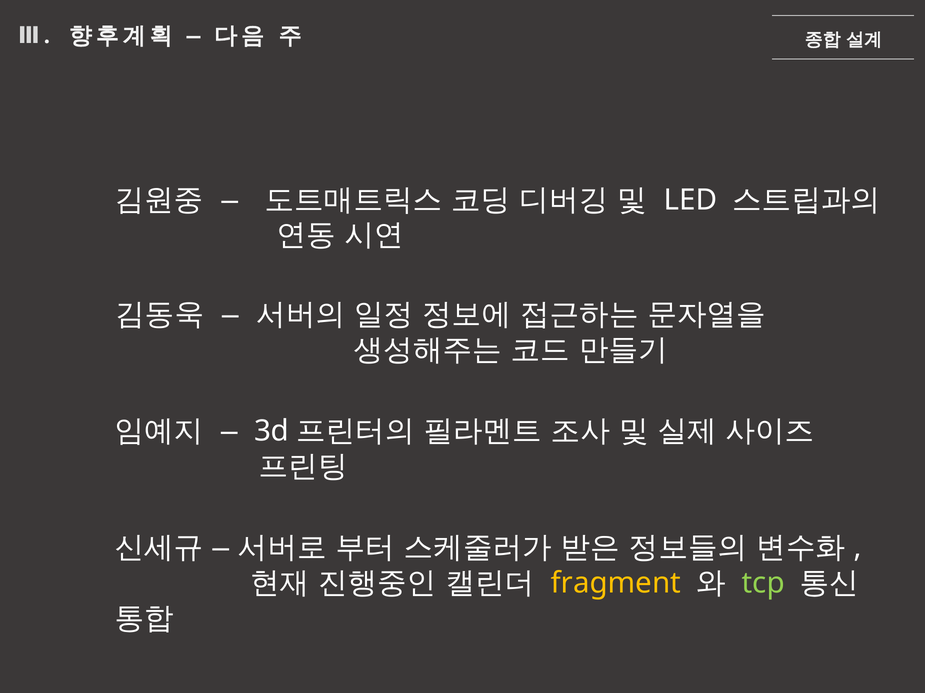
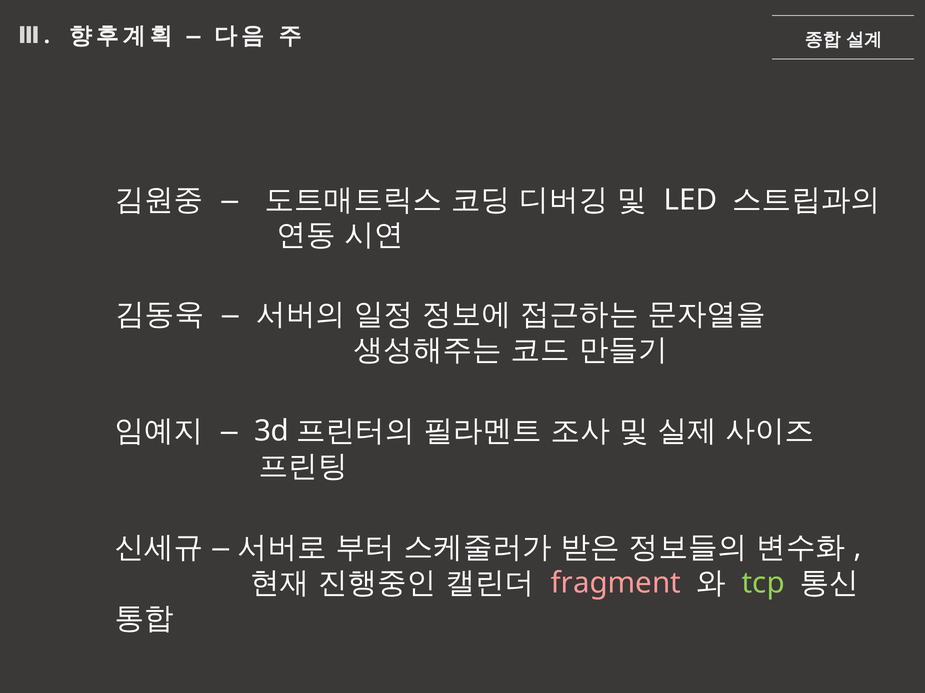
fragment colour: yellow -> pink (616, 584)
